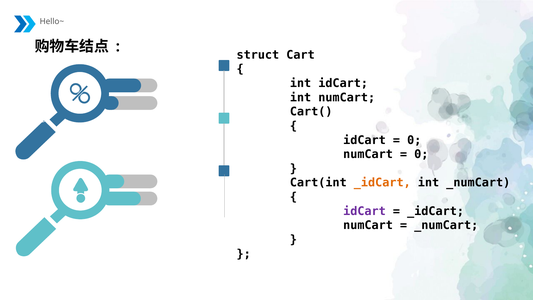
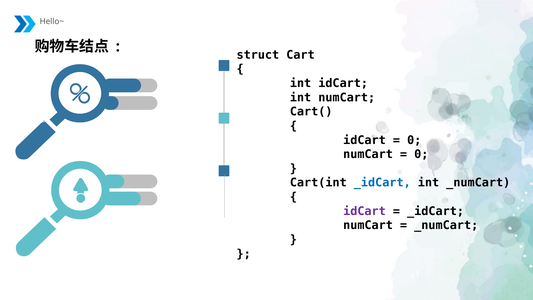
_idCart colour: orange -> blue (382, 183)
